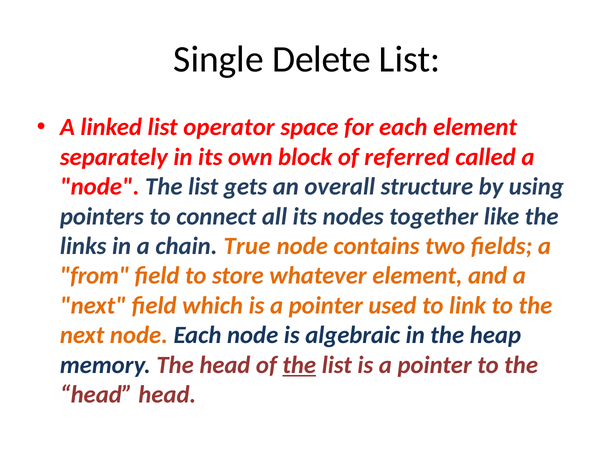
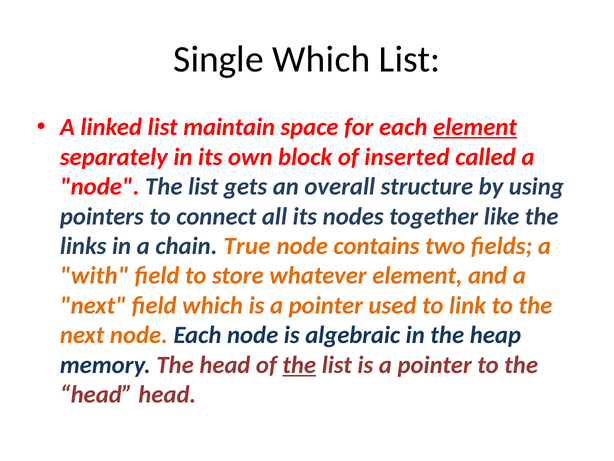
Single Delete: Delete -> Which (321, 59)
operator: operator -> maintain (229, 127)
element underline: none -> present (475, 127)
referred: referred -> inserted (407, 157)
from: from -> with (94, 276)
